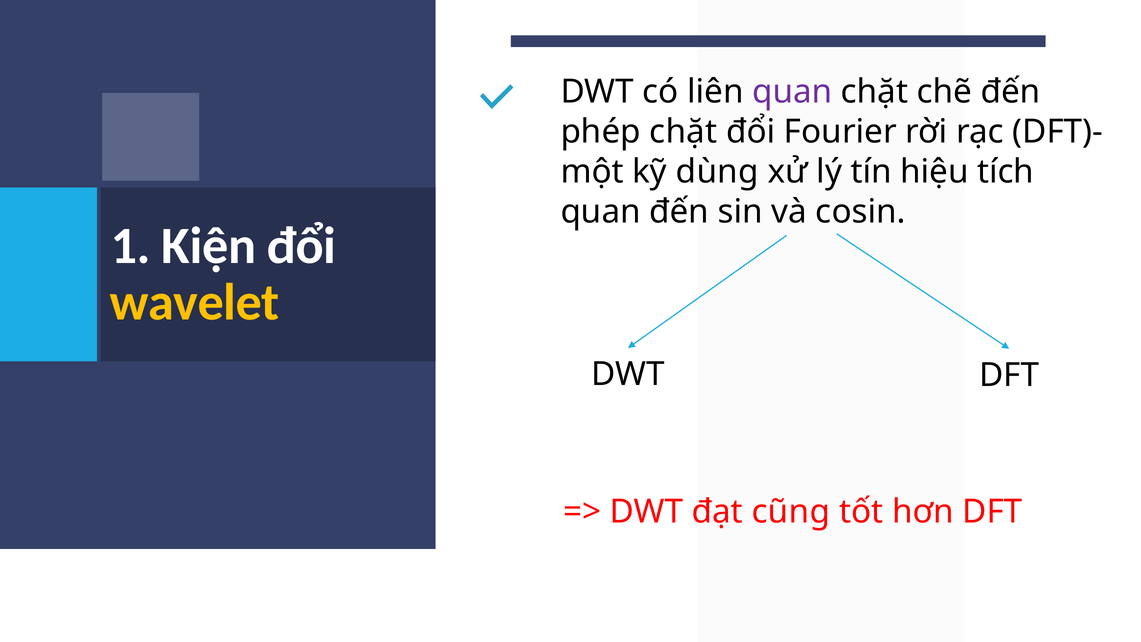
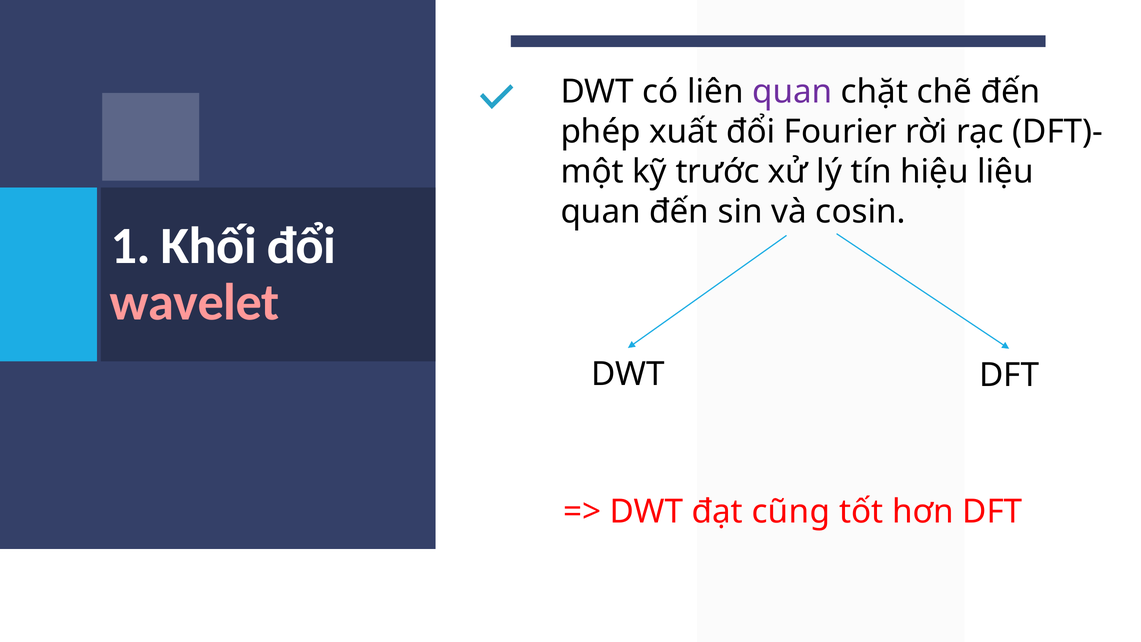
phép chặt: chặt -> xuất (684, 132)
dùng: dùng -> trước (718, 172)
tích: tích -> liệu (1006, 172)
Kiện: Kiện -> Khối (209, 246)
wavelet colour: yellow -> pink (195, 302)
